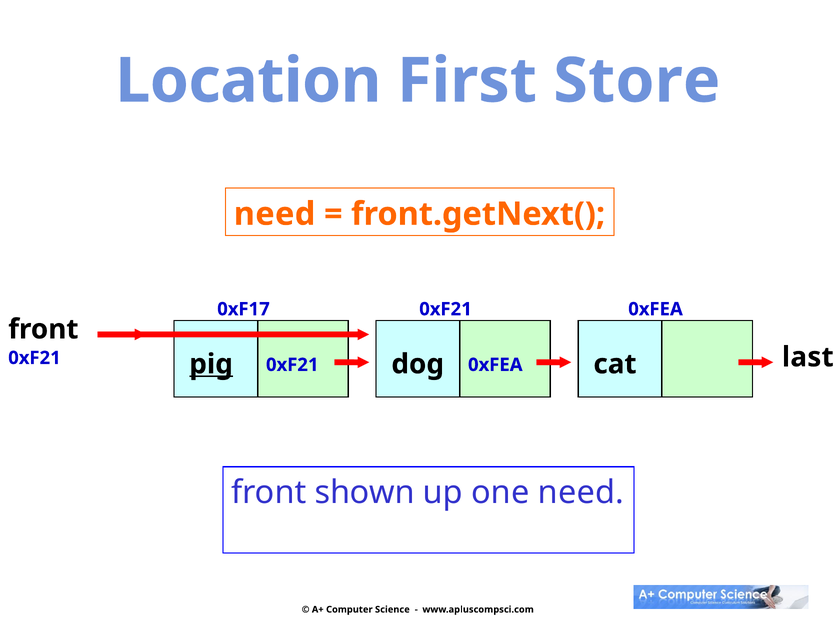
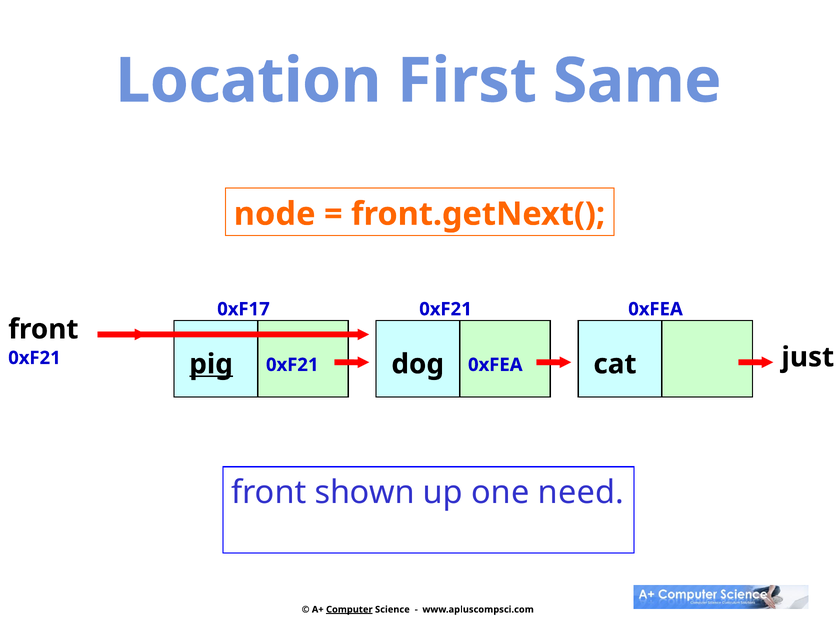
Store: Store -> Same (637, 81)
need: need -> node (275, 214)
last: last -> just (808, 357)
Computer underline: none -> present (349, 609)
